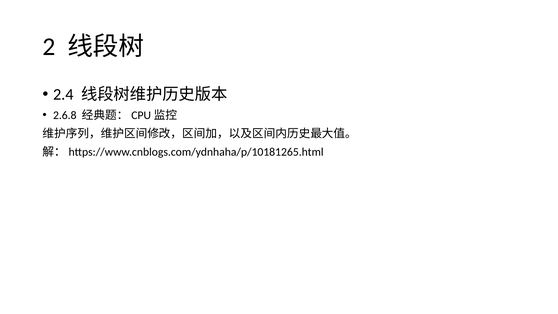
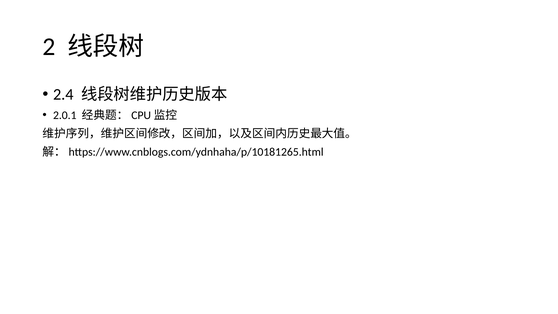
2.6.8: 2.6.8 -> 2.0.1 (65, 115)
